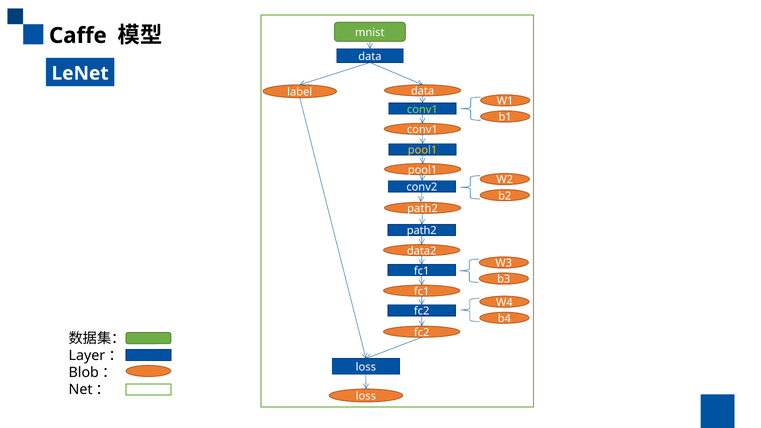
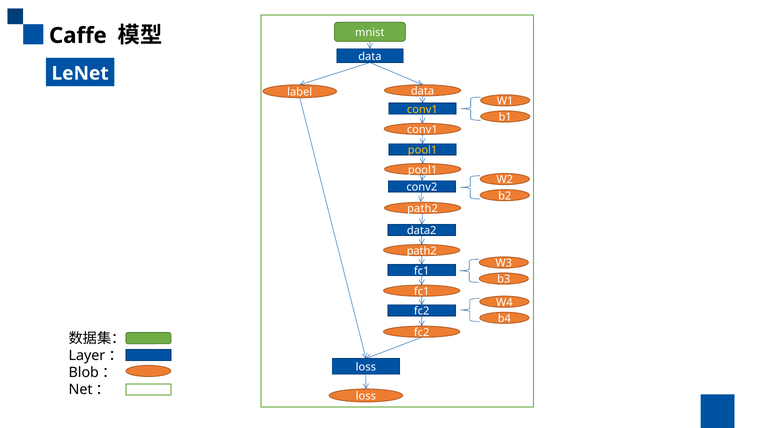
conv1 colour: light green -> yellow (422, 109)
path2: path2 -> data2 (422, 231)
data2: data2 -> path2 (422, 251)
